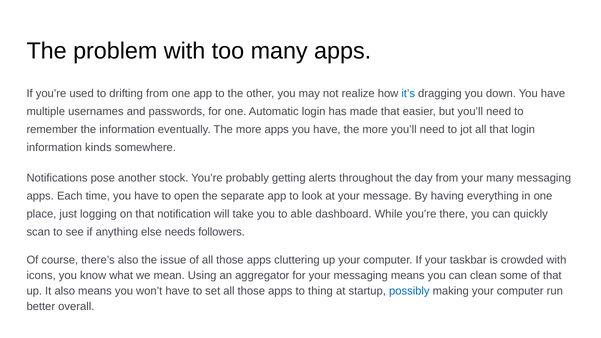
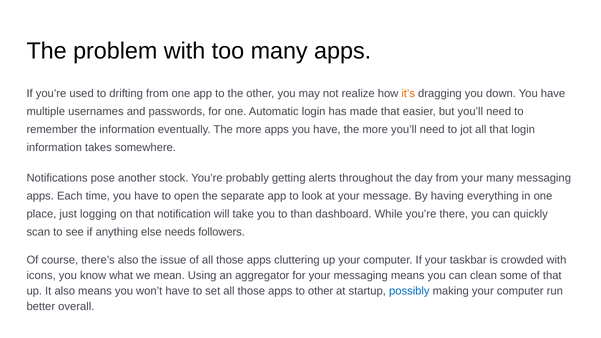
it’s colour: blue -> orange (408, 94)
kinds: kinds -> takes (98, 148)
able: able -> than (301, 214)
to thing: thing -> other (321, 291)
